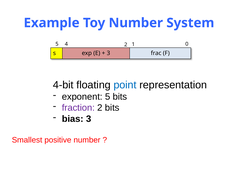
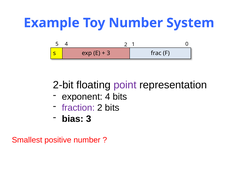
4-bit: 4-bit -> 2-bit (63, 85)
point colour: blue -> purple (125, 85)
exponent 5: 5 -> 4 (108, 97)
